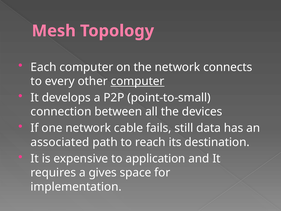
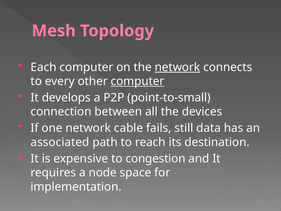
network underline: none -> present (177, 67)
application: application -> congestion (156, 158)
gives: gives -> node (103, 172)
